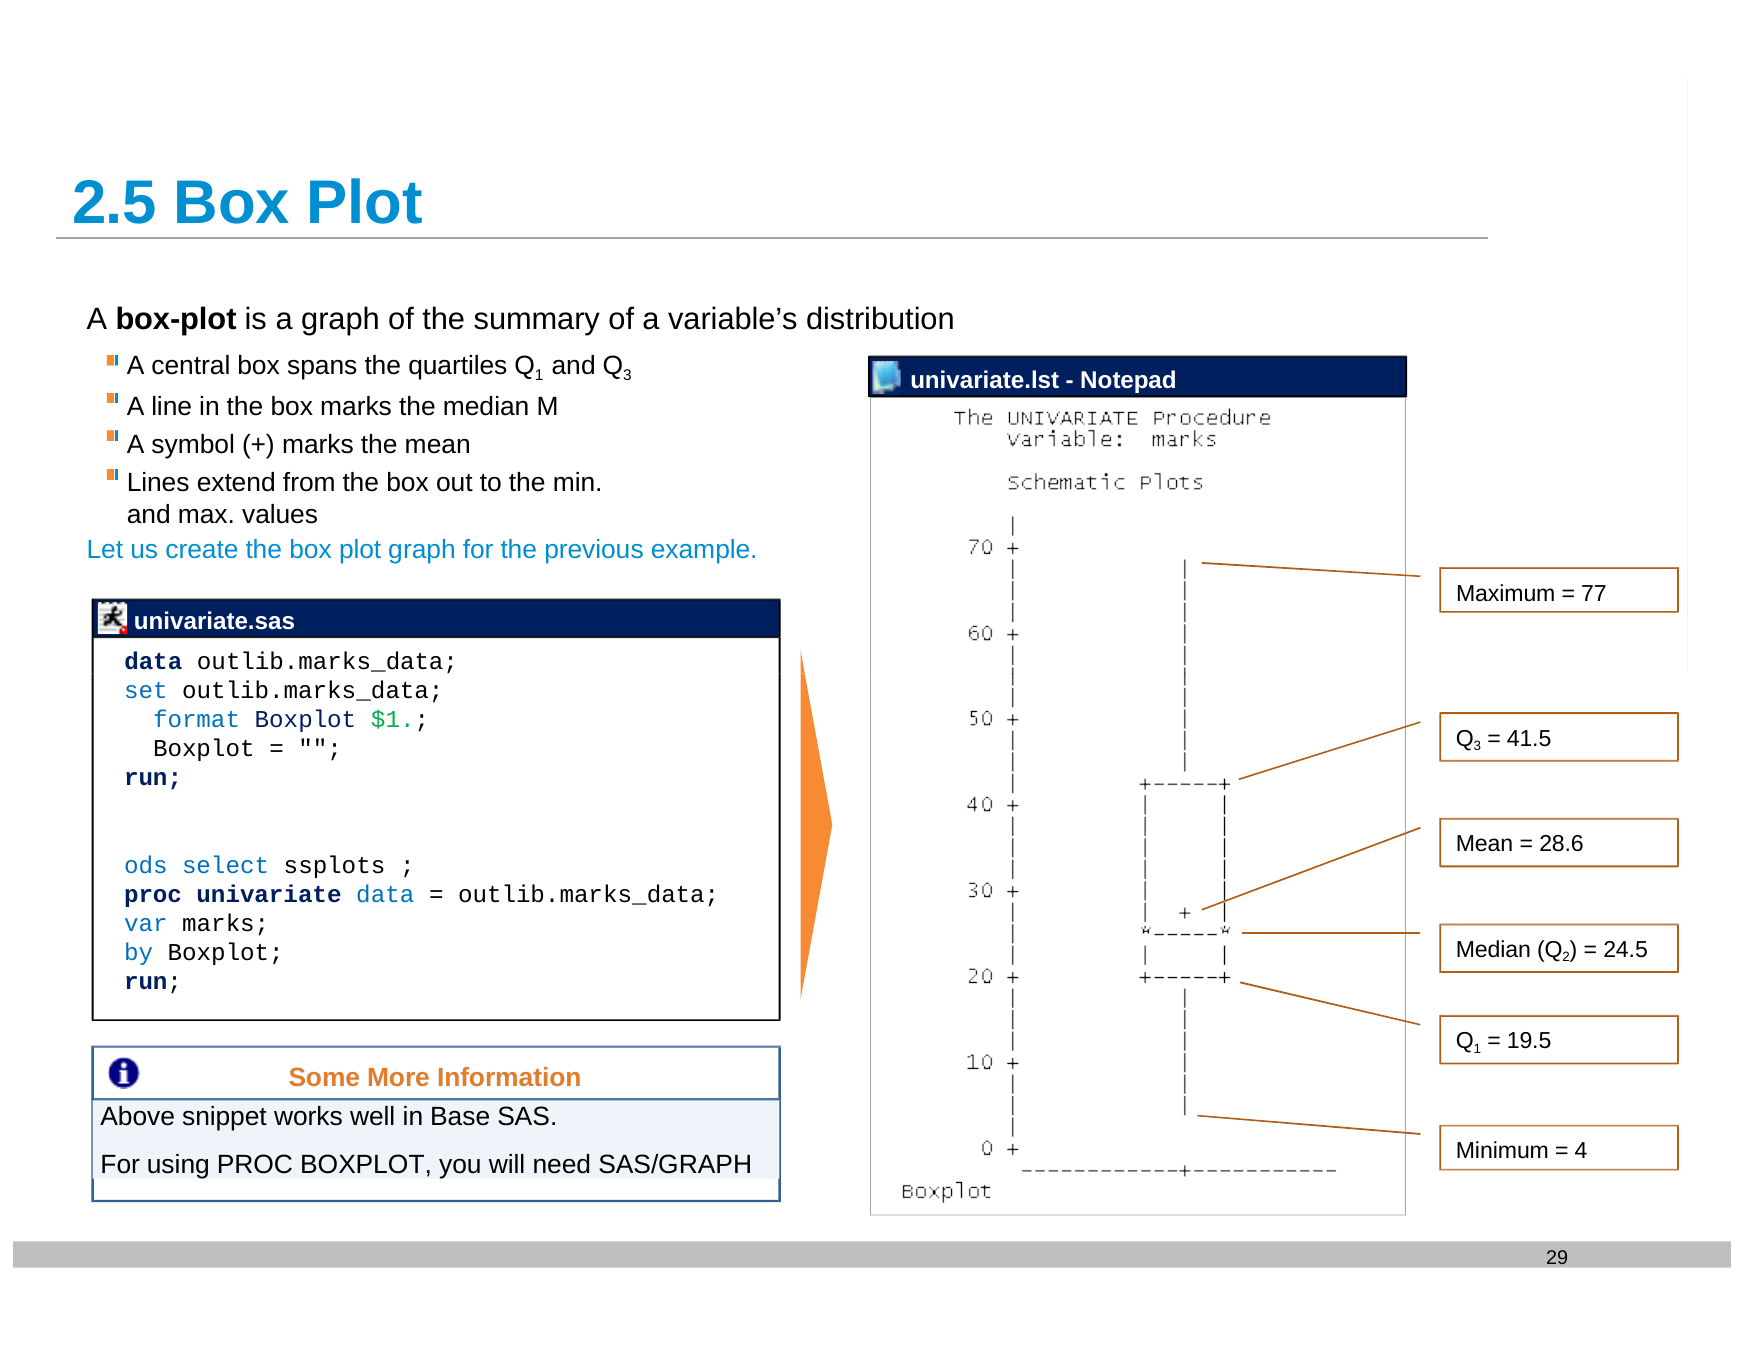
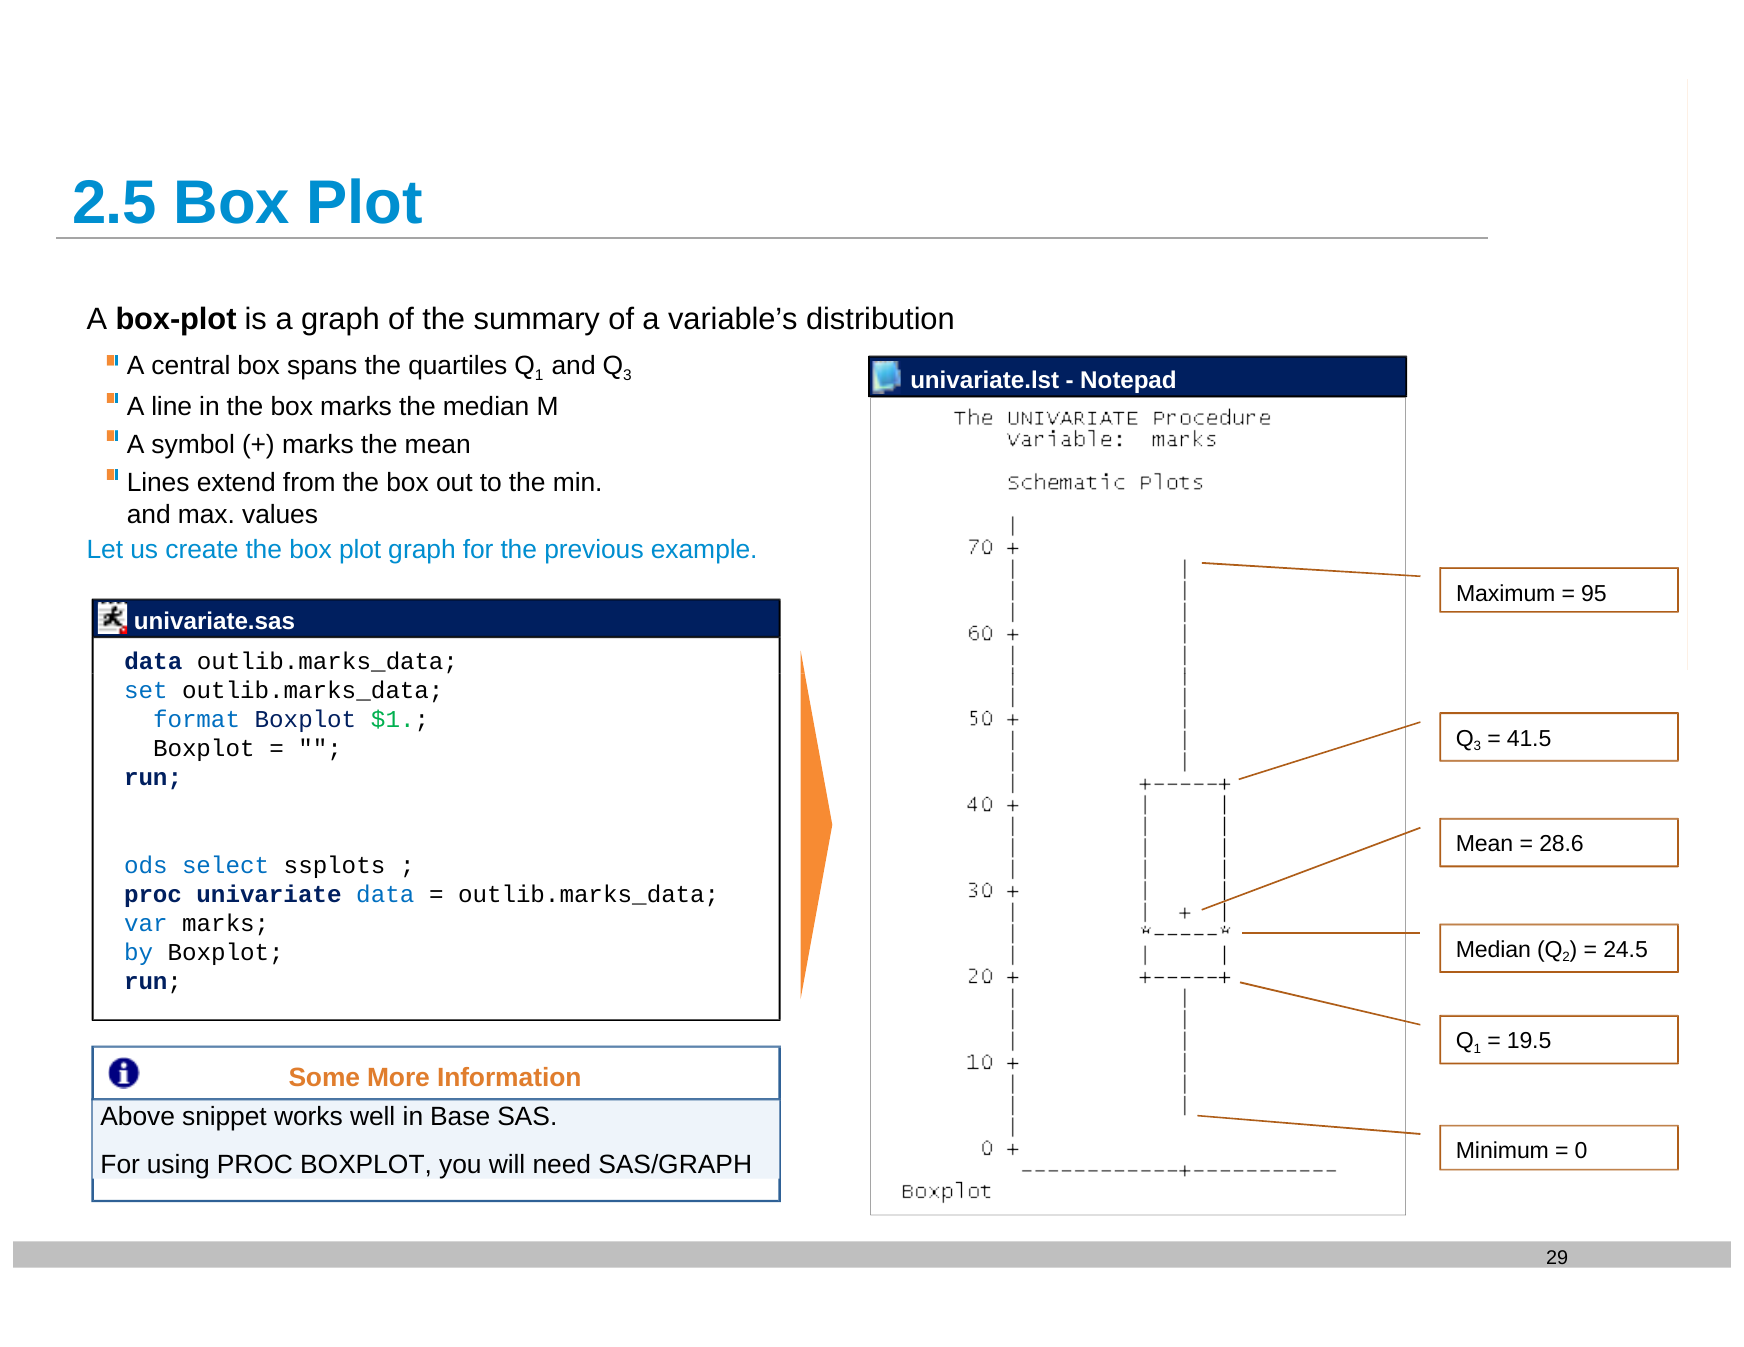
77: 77 -> 95 (1594, 594)
4: 4 -> 0 (1581, 1152)
